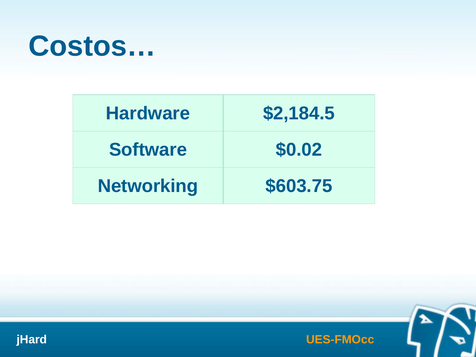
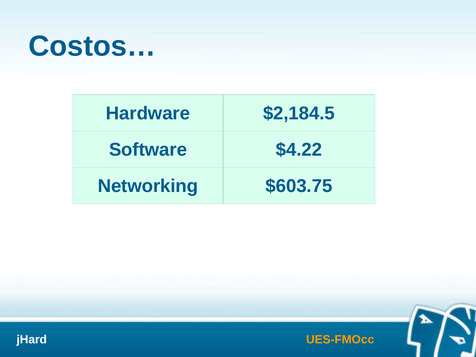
$0.02: $0.02 -> $4.22 (299, 150)
